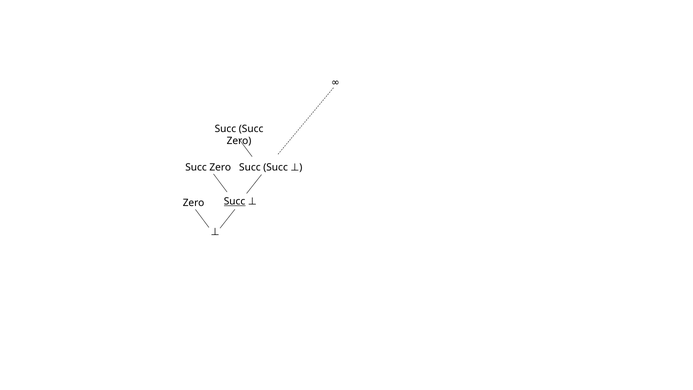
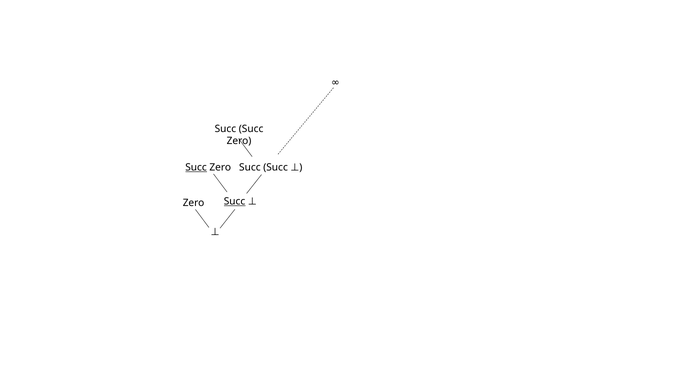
Succ underline: none -> present (196, 167)
